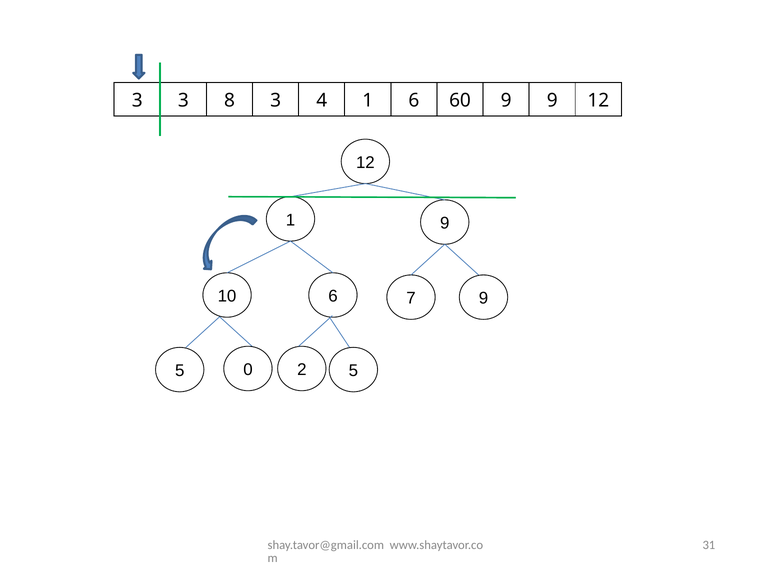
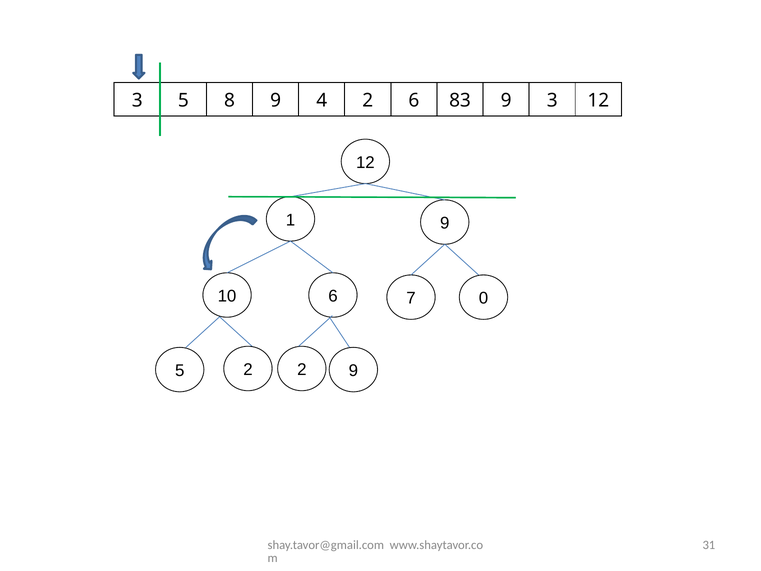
3 3: 3 -> 5 (183, 100)
8 3: 3 -> 9 (276, 100)
4 1: 1 -> 2 (368, 100)
60: 60 -> 83 (460, 100)
9 9: 9 -> 3 (552, 100)
7 9: 9 -> 0 (484, 298)
5 0: 0 -> 2 (248, 370)
2 5: 5 -> 9 (353, 371)
